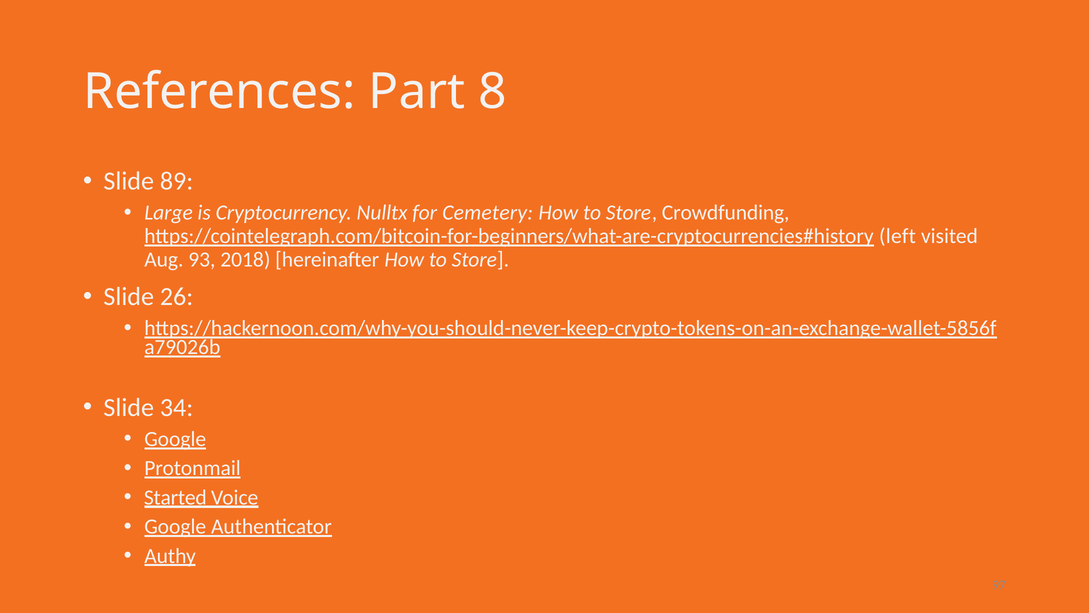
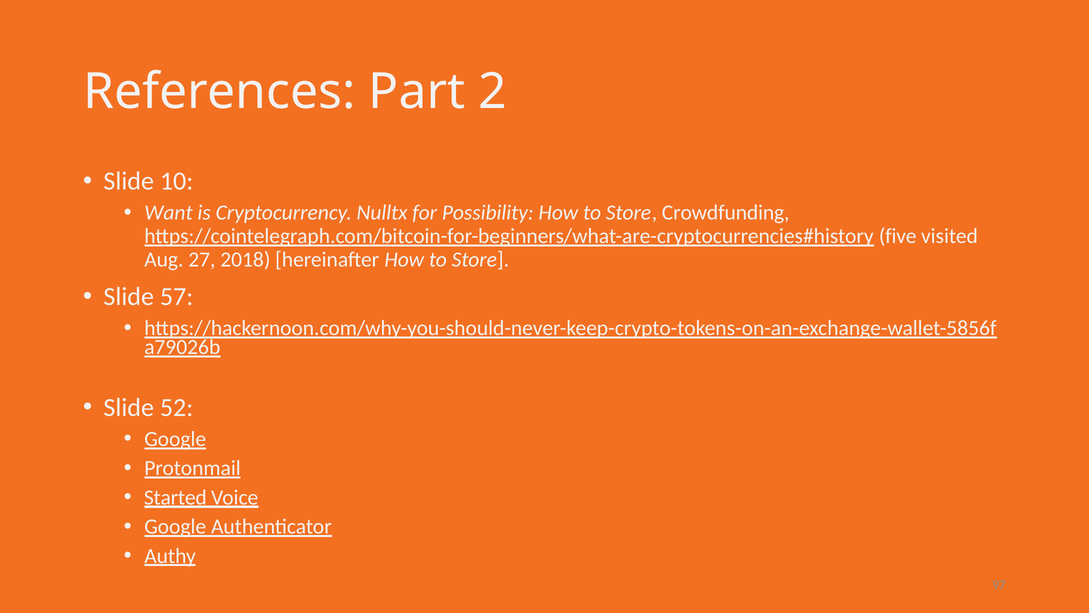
8: 8 -> 2 (492, 91)
89: 89 -> 10 (177, 181)
Large: Large -> Want (169, 212)
Cemetery: Cemetery -> Possibility (488, 212)
left: left -> five (898, 236)
93: 93 -> 27 (202, 259)
26: 26 -> 57 (177, 296)
34: 34 -> 52 (177, 407)
